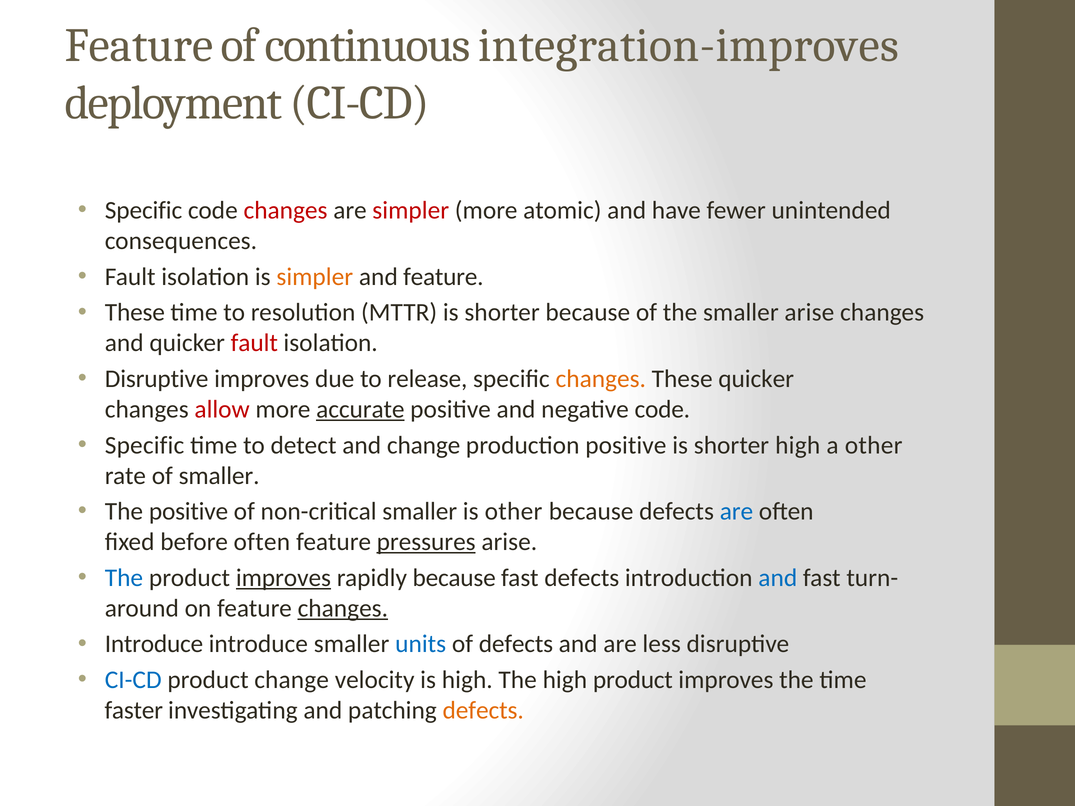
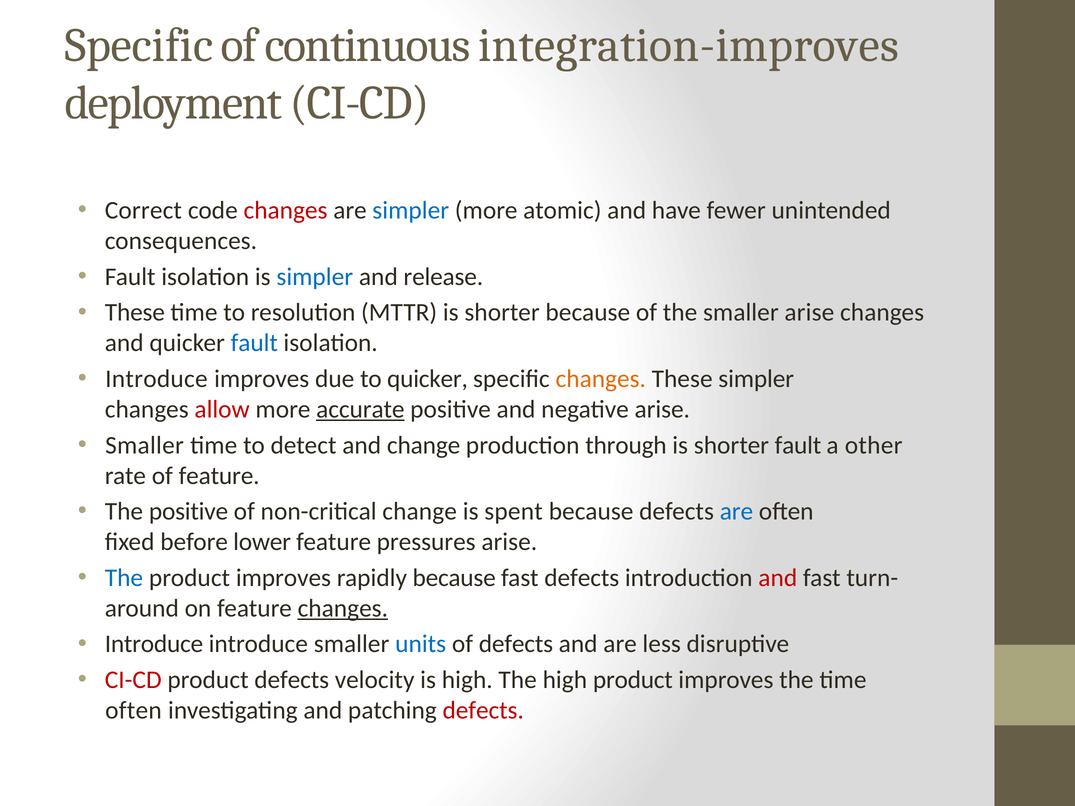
Feature: Feature -> Specific (139, 45)
Specific: Specific -> Correct (143, 211)
simpler colour: red -> blue (411, 211)
simpler colour: orange -> blue (315, 277)
and feature: feature -> release (443, 277)
fault colour: red -> blue (254, 343)
Disruptive: Disruptive -> Introduce (156, 379)
to release: release -> quicker (427, 379)
These quicker: quicker -> simpler (756, 379)
negative code: code -> arise (662, 409)
Specific: Specific -> Smaller (145, 445)
production positive: positive -> through (626, 445)
shorter high: high -> fault (798, 445)
of smaller: smaller -> feature (219, 476)
non-critical smaller: smaller -> change (420, 512)
is other: other -> spent (514, 512)
before often: often -> lower (262, 542)
pressures underline: present -> none (426, 542)
improves underline: present -> none (283, 578)
and colour: blue -> red (778, 578)
CI-CD colour: blue -> red (133, 680)
product change: change -> defects (292, 680)
faster: faster -> often (134, 711)
defects colour: orange -> red (483, 711)
